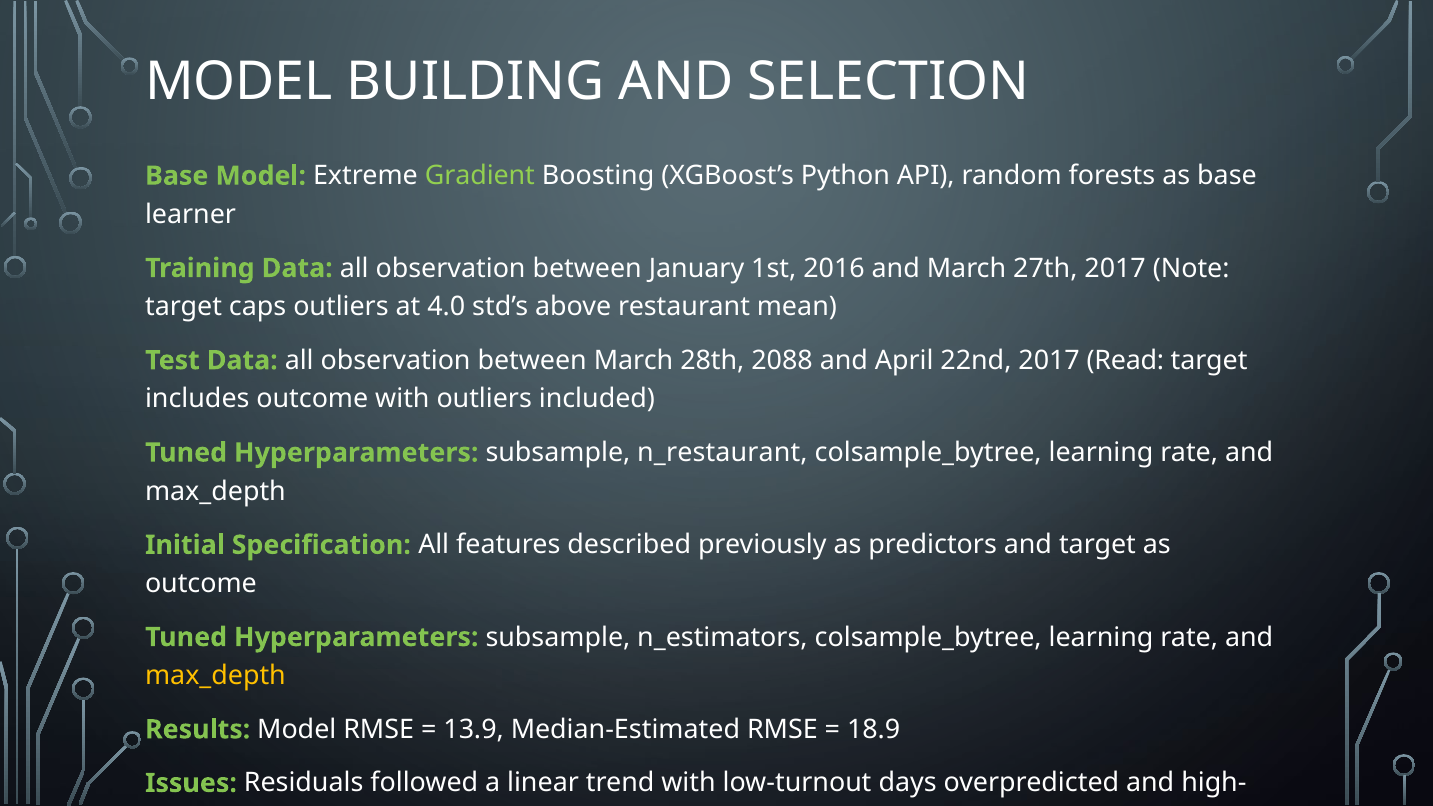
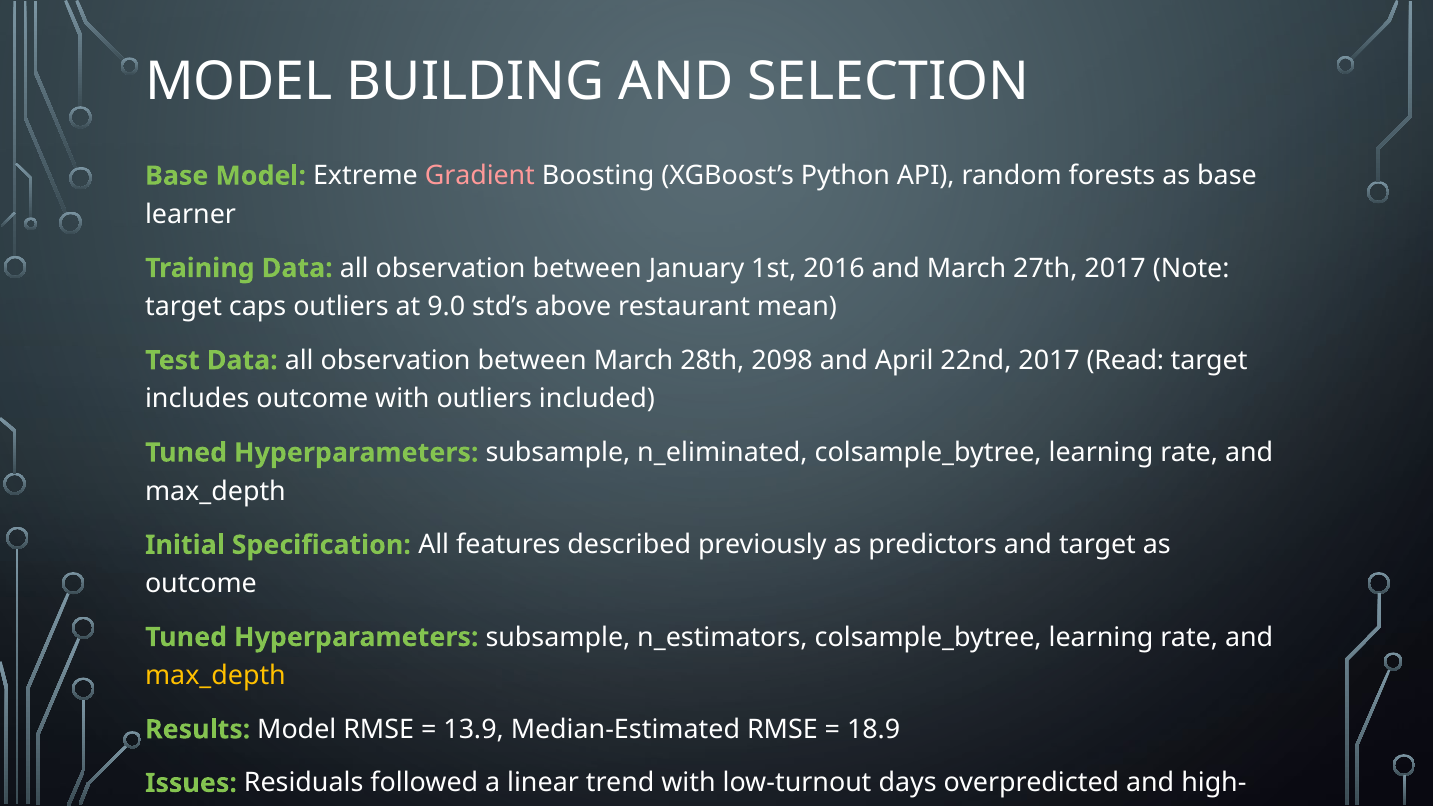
Gradient colour: light green -> pink (480, 176)
4.0: 4.0 -> 9.0 (446, 307)
2088: 2088 -> 2098 (782, 360)
n_restaurant: n_restaurant -> n_eliminated (722, 453)
